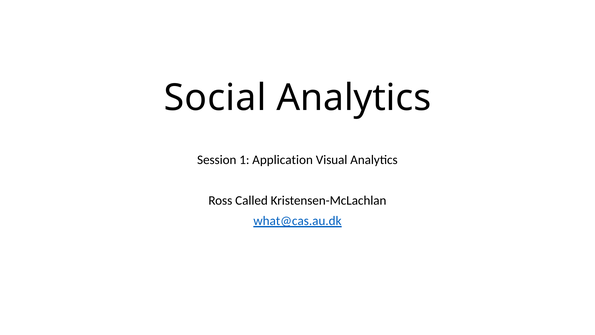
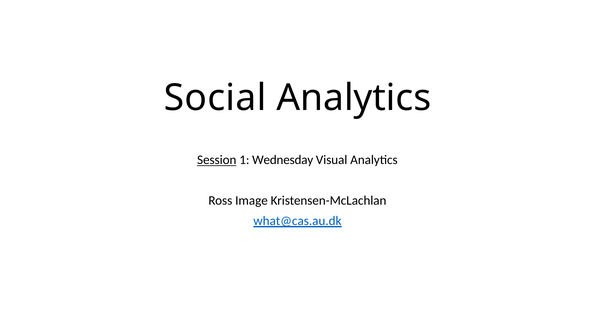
Session underline: none -> present (217, 160)
Application: Application -> Wednesday (283, 160)
Called: Called -> Image (251, 200)
